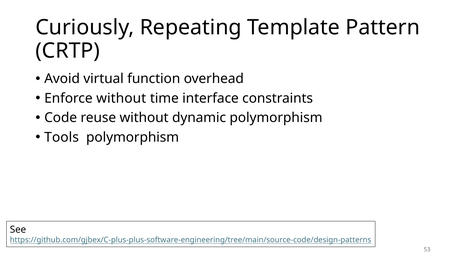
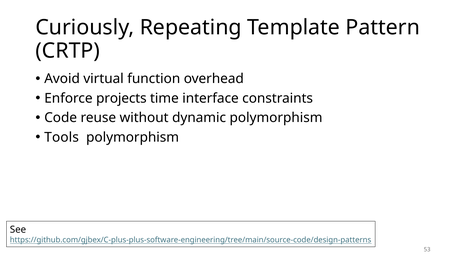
Enforce without: without -> projects (121, 98)
